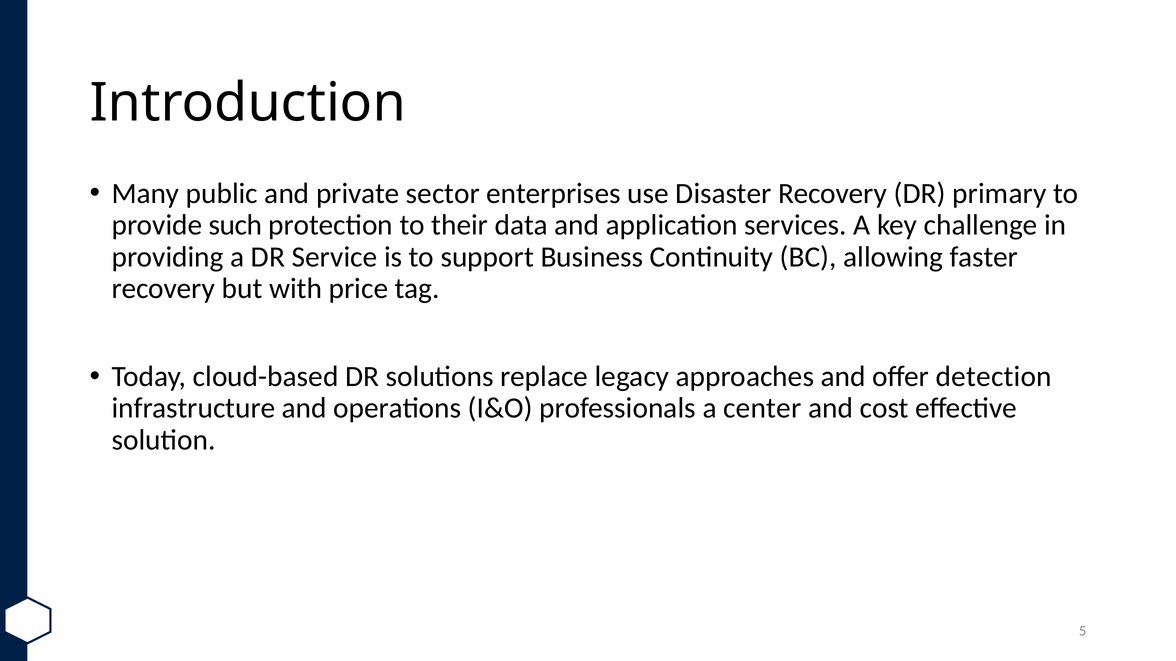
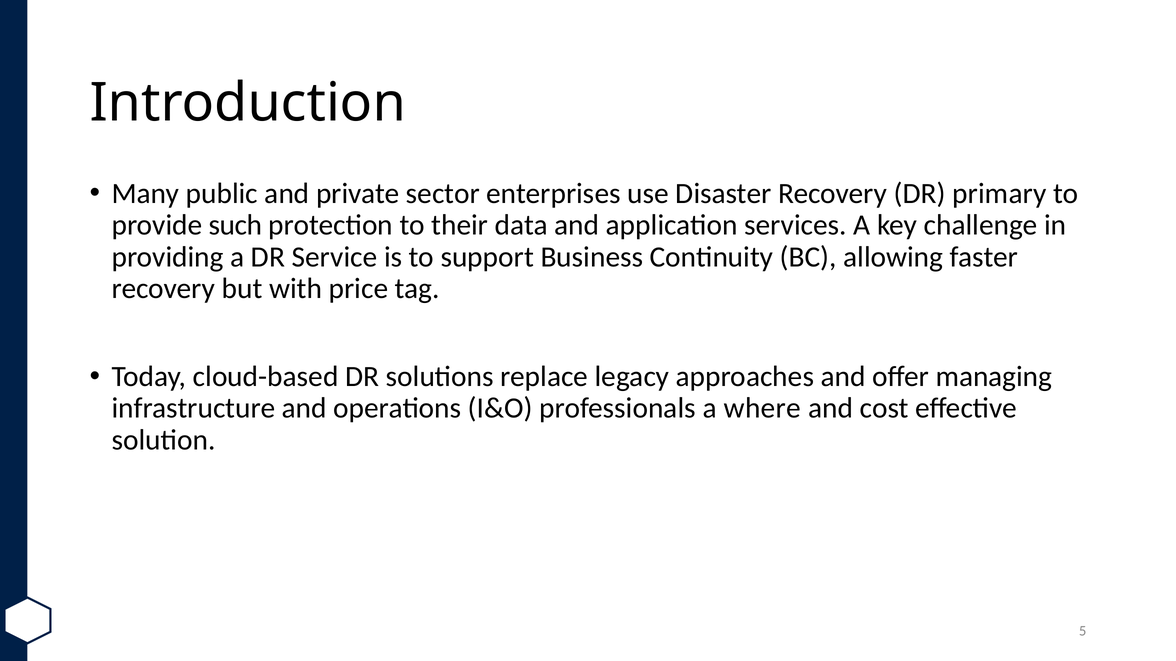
detection: detection -> managing (994, 377)
center: center -> where (762, 409)
